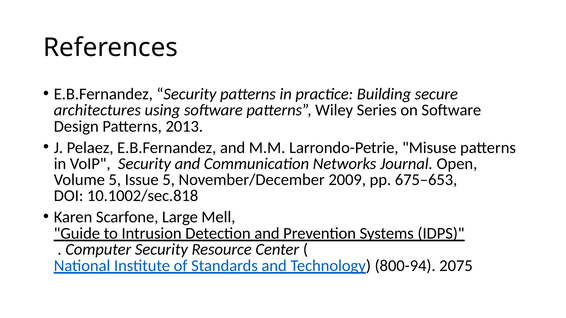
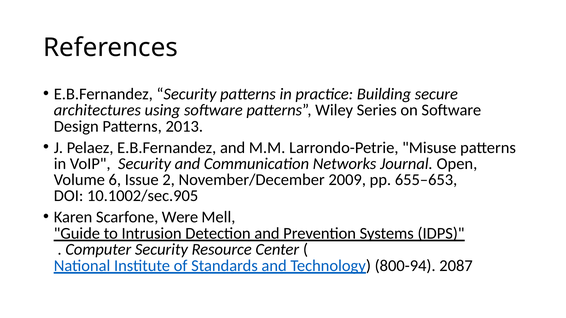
Volume 5: 5 -> 6 (115, 180)
Issue 5: 5 -> 2 (169, 180)
675–653: 675–653 -> 655–653 (426, 180)
10.1002/sec.818: 10.1002/sec.818 -> 10.1002/sec.905 (143, 196)
Large: Large -> Were (180, 217)
2075: 2075 -> 2087 (456, 266)
